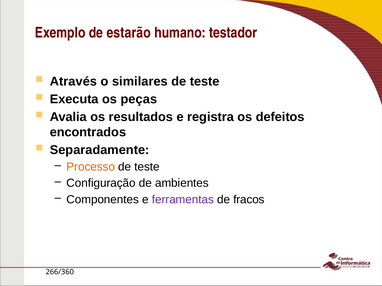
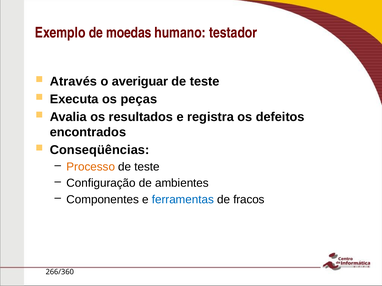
estarão: estarão -> moedas (129, 33)
similares: similares -> averiguar (140, 81)
Separadamente: Separadamente -> Conseqüências (100, 150)
ferramentas colour: purple -> blue (183, 200)
